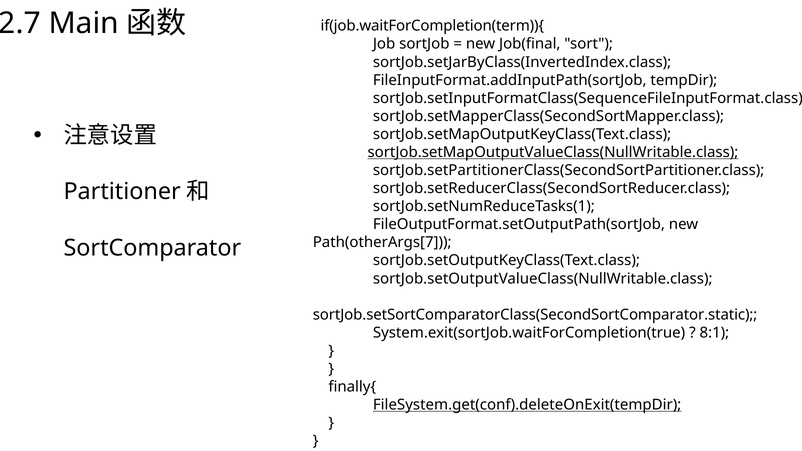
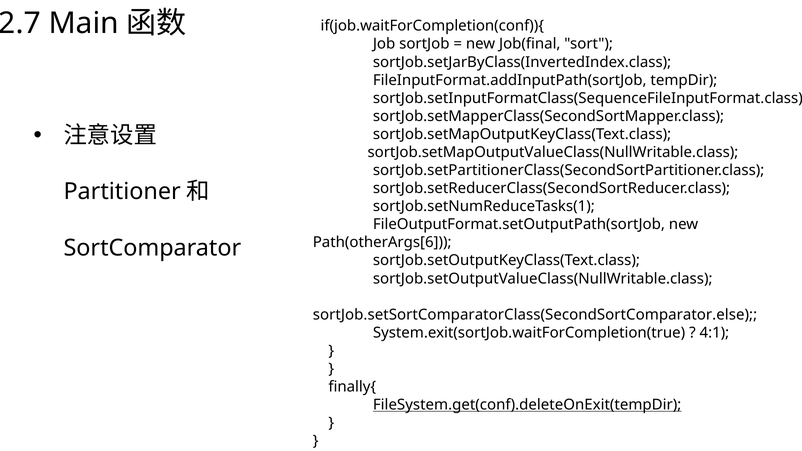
if(job.waitForCompletion(term)){: if(job.waitForCompletion(term)){ -> if(job.waitForCompletion(conf)){ (432, 26)
sortJob.setMapOutputValueClass(NullWritable.class underline: present -> none (553, 152)
Path(otherArgs[7: Path(otherArgs[7 -> Path(otherArgs[6 (382, 243)
sortJob.setSortComparatorClass(SecondSortComparator.static: sortJob.setSortComparatorClass(SecondSortComparator.static -> sortJob.setSortComparatorClass(SecondSortComparator.else (535, 315)
8:1: 8:1 -> 4:1 (714, 333)
